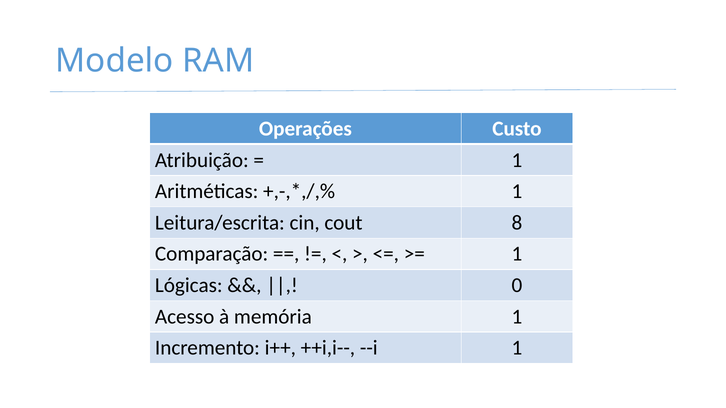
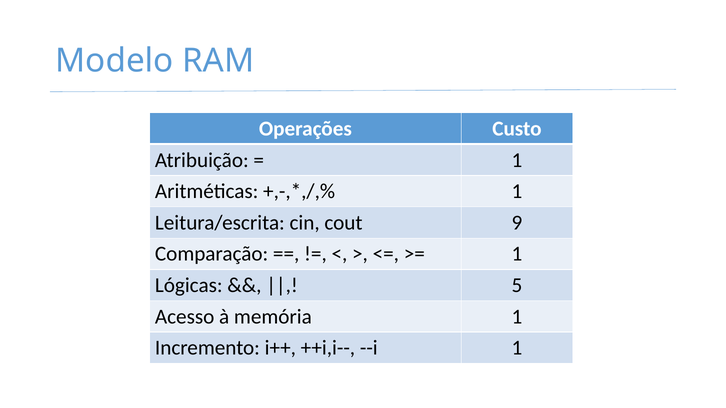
8: 8 -> 9 (517, 223)
0: 0 -> 5 (517, 286)
